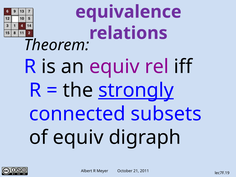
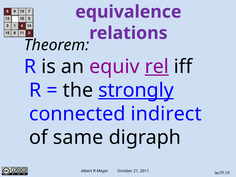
rel underline: none -> present (157, 67)
subsets: subsets -> indirect (166, 114)
of equiv: equiv -> same (78, 137)
